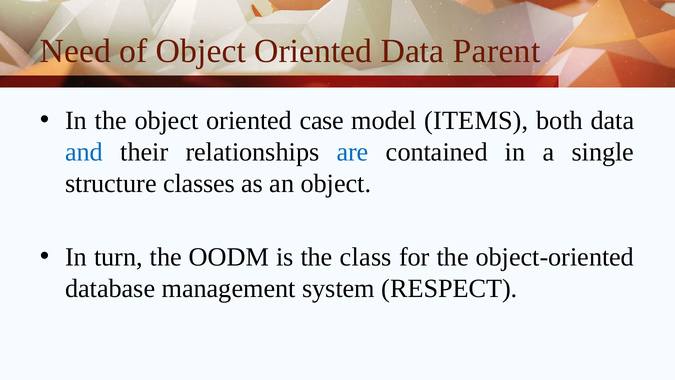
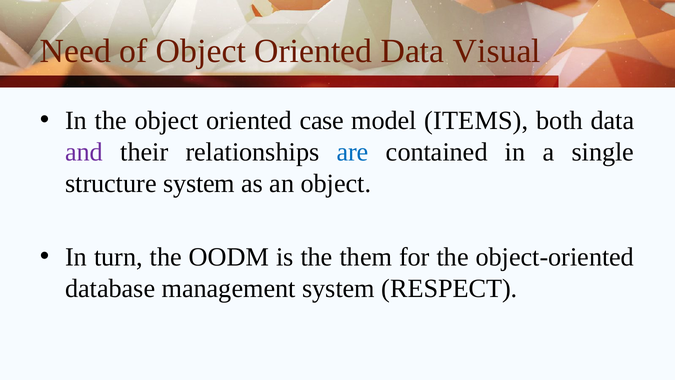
Parent: Parent -> Visual (497, 51)
and colour: blue -> purple (84, 152)
structure classes: classes -> system (199, 183)
class: class -> them (366, 257)
